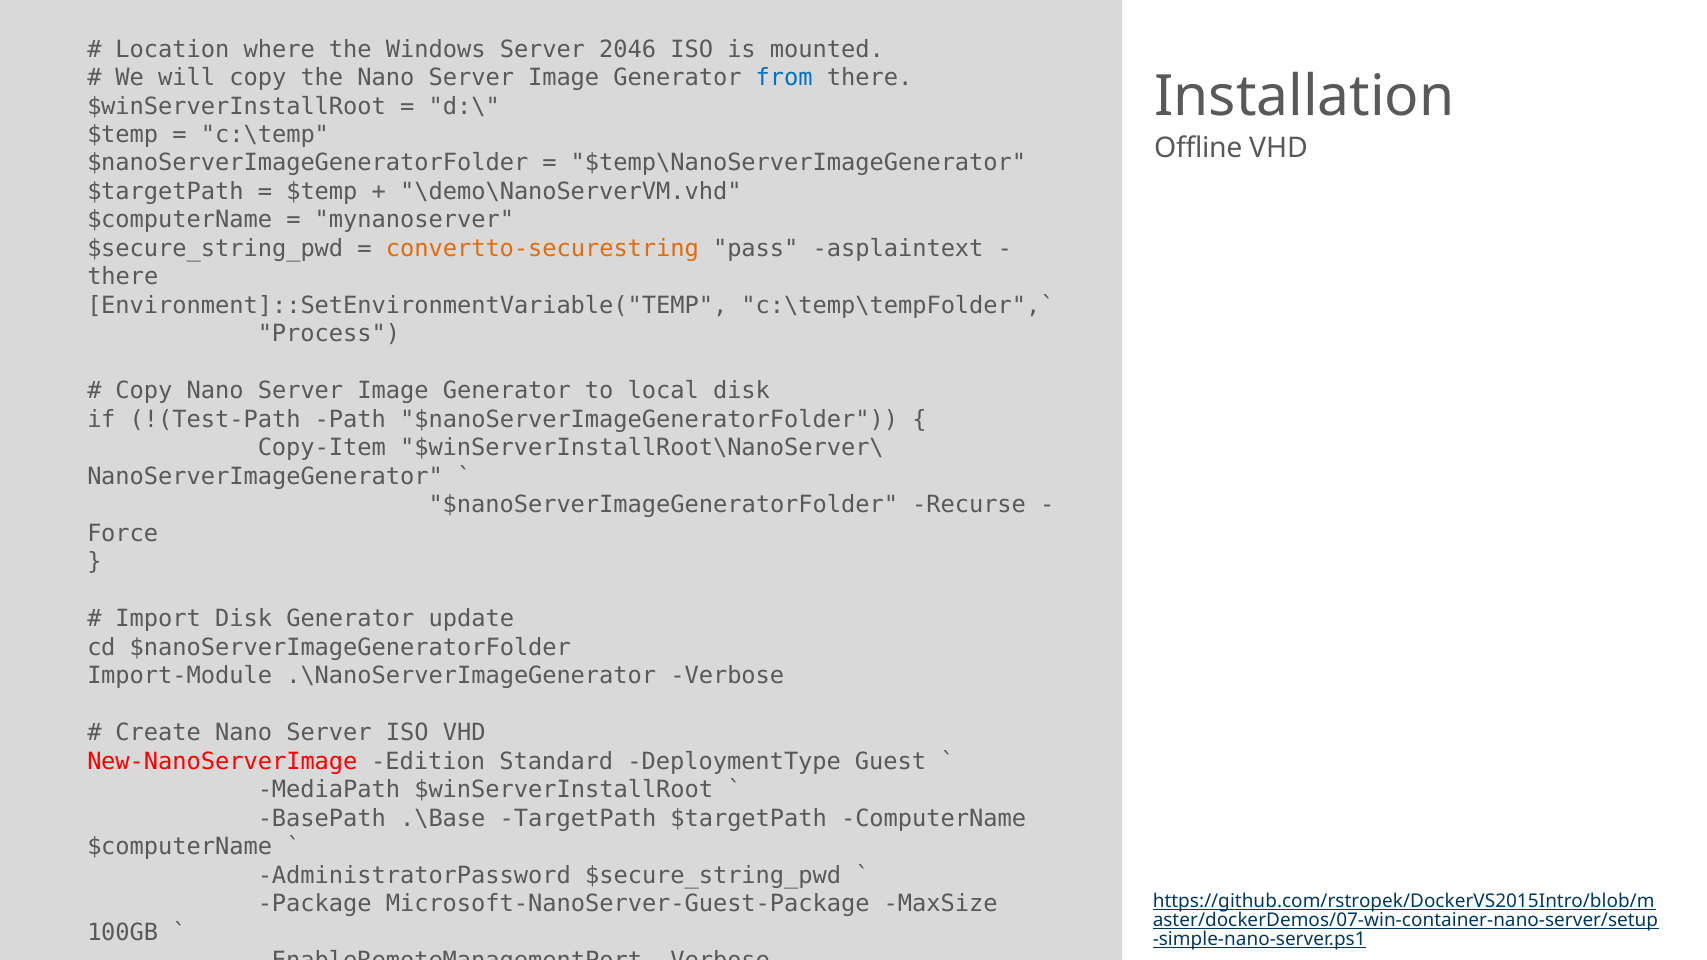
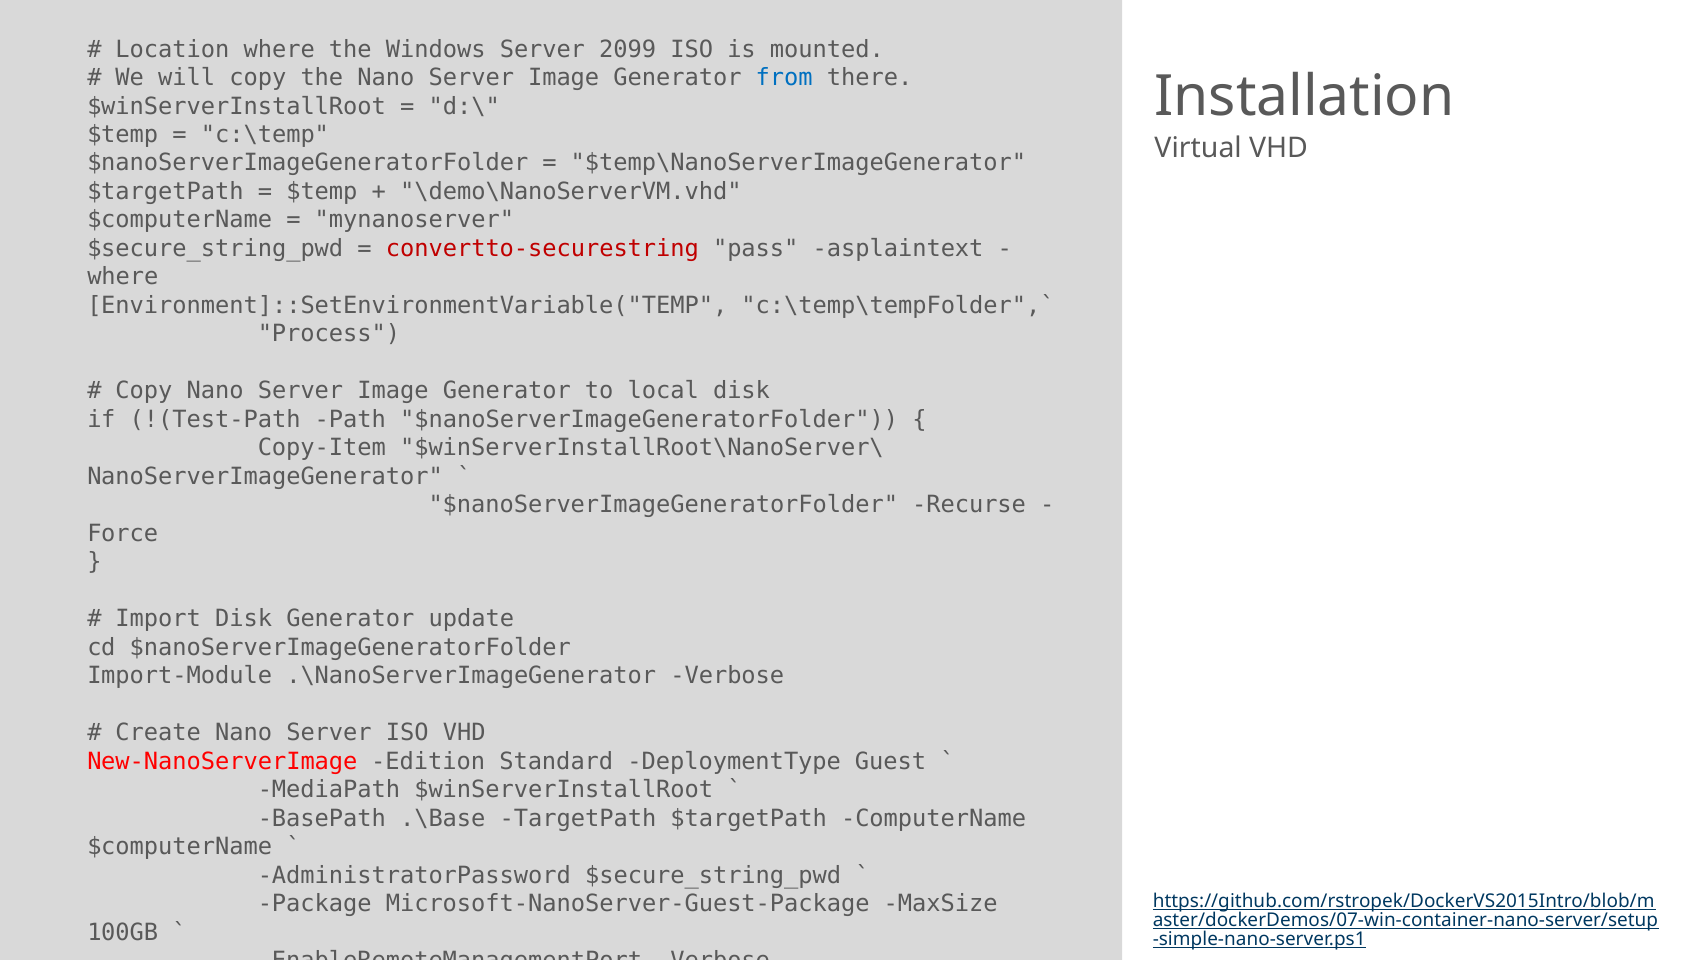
2046: 2046 -> 2099 (628, 49)
Offline: Offline -> Virtual (1198, 148)
convertto-securestring colour: orange -> red (542, 249)
there: there -> where (123, 277)
